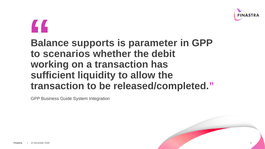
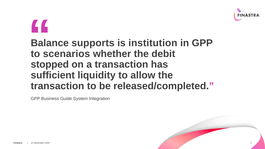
parameter: parameter -> institution (153, 43)
working: working -> stopped (50, 65)
